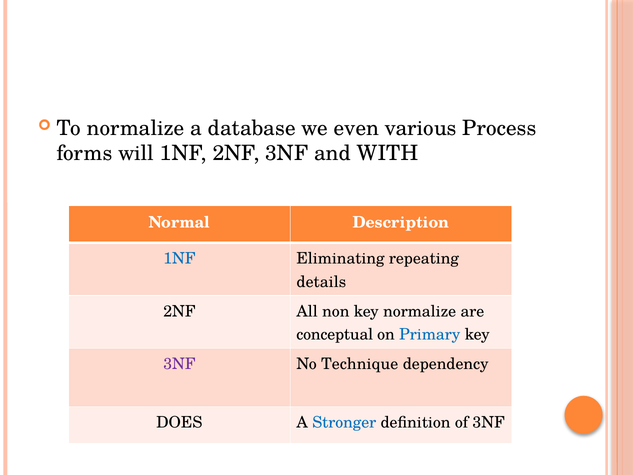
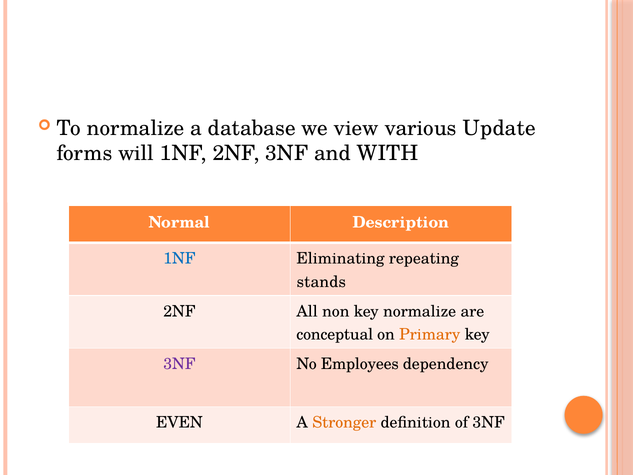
even: even -> view (356, 128)
Process: Process -> Update (499, 128)
details: details -> stands (321, 282)
Primary colour: blue -> orange (430, 334)
Technique: Technique -> Employees (360, 364)
DOES: DOES -> EVEN (179, 422)
Stronger colour: blue -> orange (344, 422)
